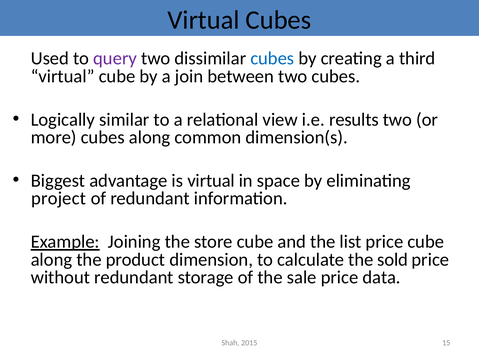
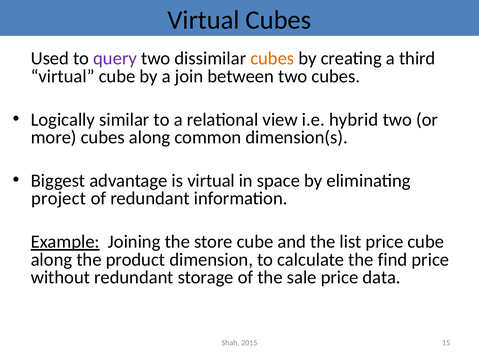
cubes colour: blue -> orange (272, 58)
results: results -> hybrid (354, 120)
sold: sold -> find (393, 260)
